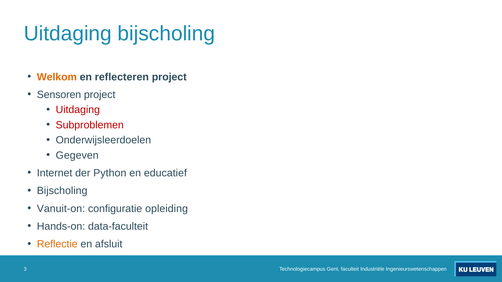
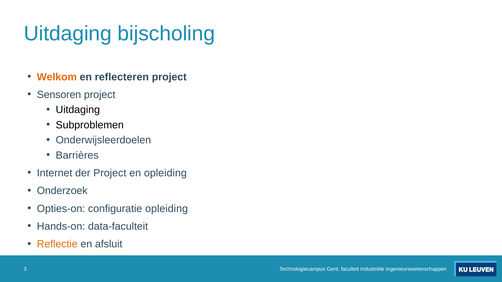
Uitdaging colour: red -> black (78, 110)
Subproblemen colour: red -> black (90, 125)
Gegeven: Gegeven -> Barrières (77, 156)
der Python: Python -> Project (110, 173)
en educatief: educatief -> opleiding (165, 173)
Bijscholing: Bijscholing -> Onderzoek (62, 191)
Vanuit-on: Vanuit-on -> Opties-on (61, 209)
